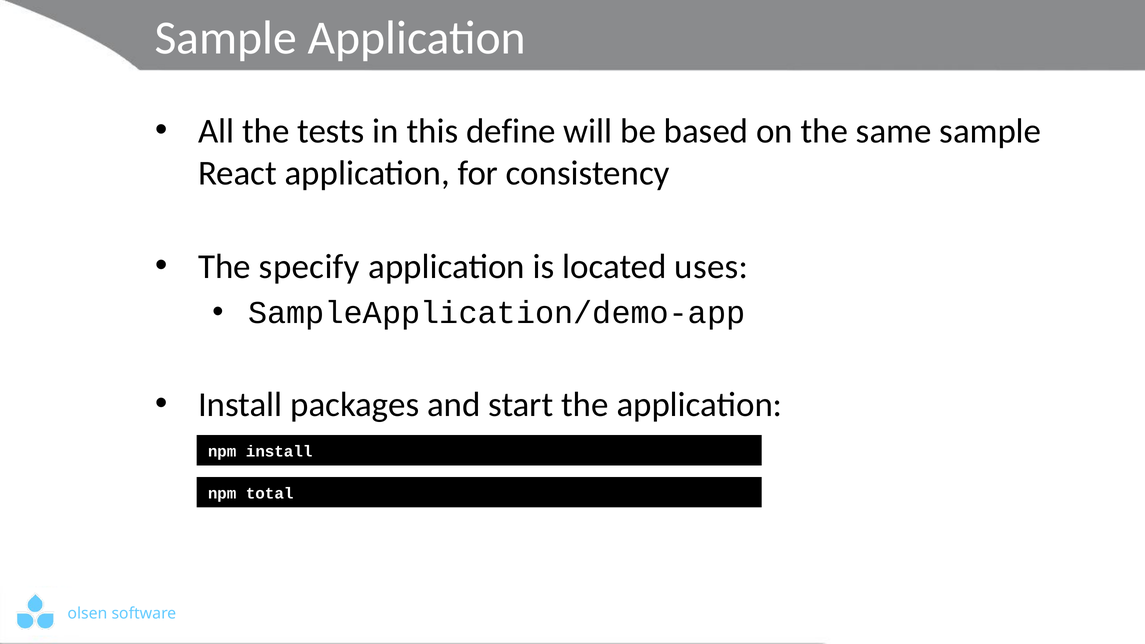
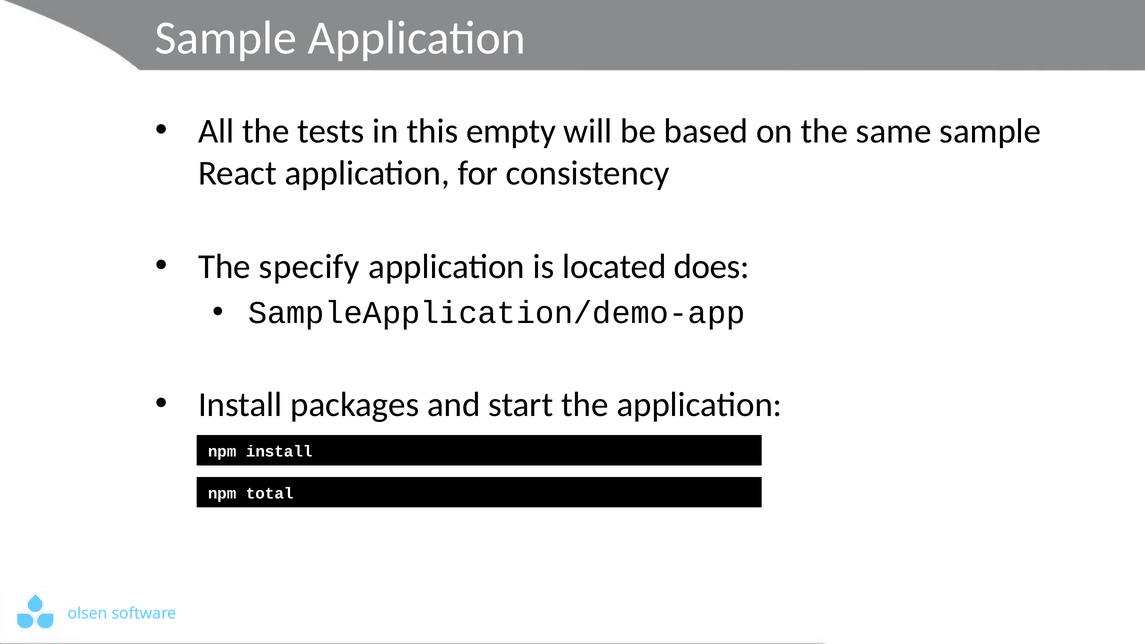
define: define -> empty (511, 131)
uses: uses -> does (712, 267)
